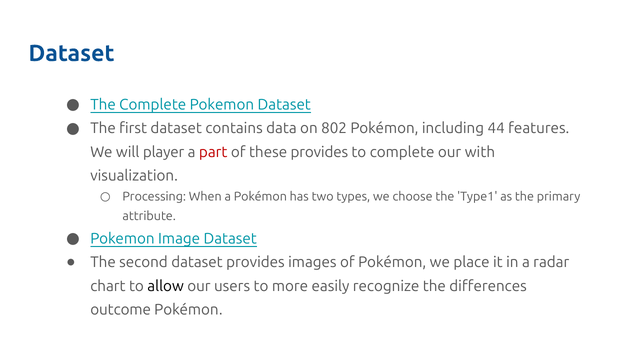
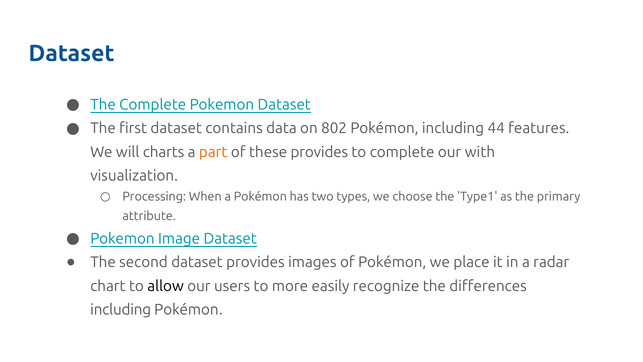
player: player -> charts (164, 152)
part colour: red -> orange (213, 152)
outcome: outcome -> including (121, 310)
